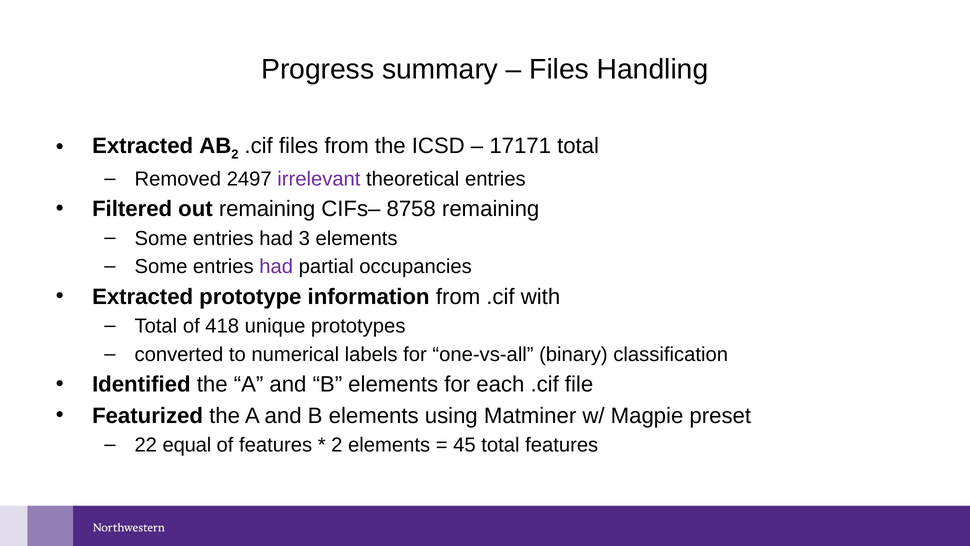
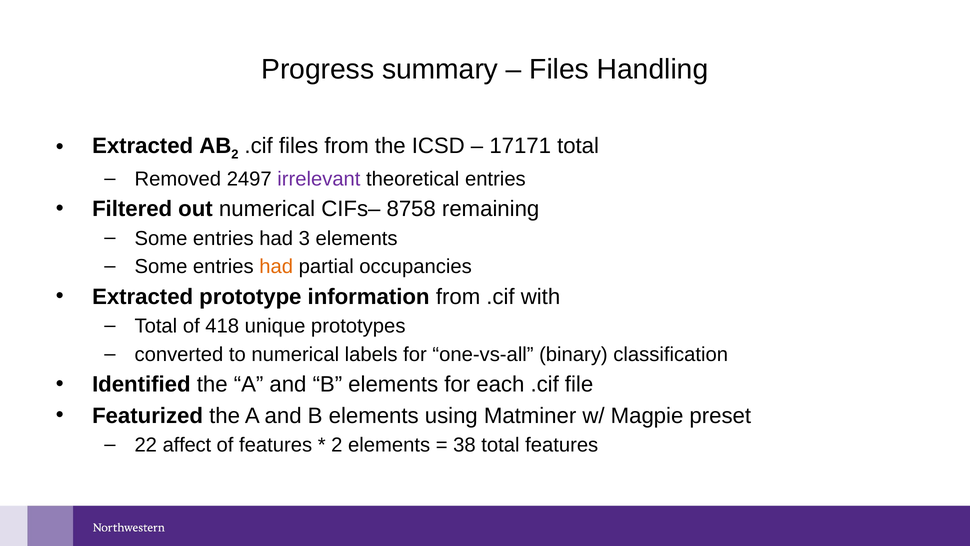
out remaining: remaining -> numerical (267, 209)
had colour: purple -> orange (276, 267)
equal: equal -> affect (187, 445)
45: 45 -> 38 (464, 445)
